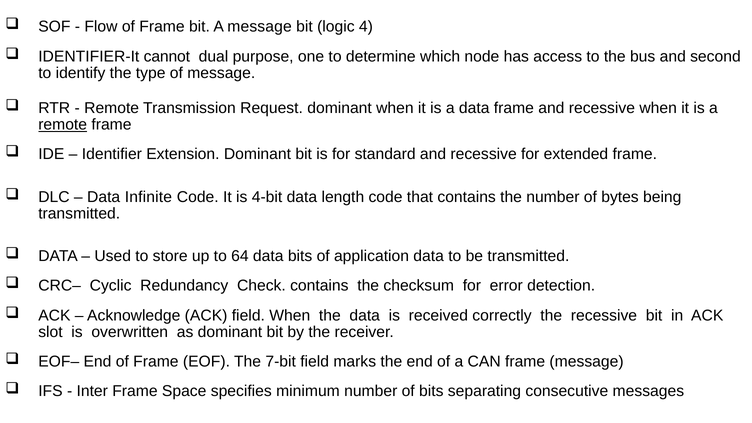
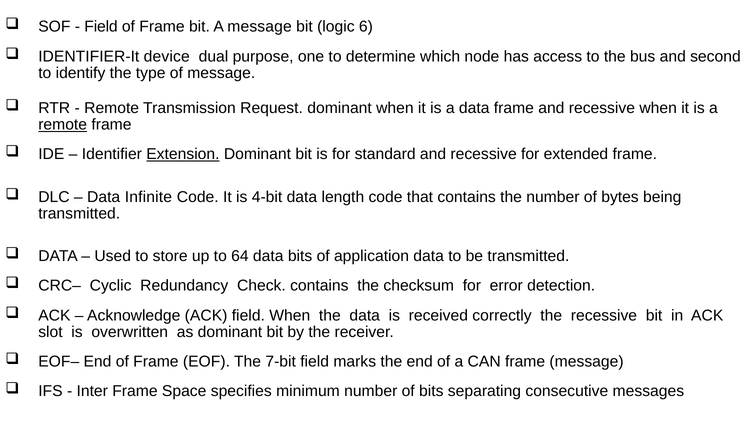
Flow: Flow -> Field (101, 27)
4: 4 -> 6 (366, 27)
cannot: cannot -> device (167, 56)
Extension underline: none -> present (183, 154)
